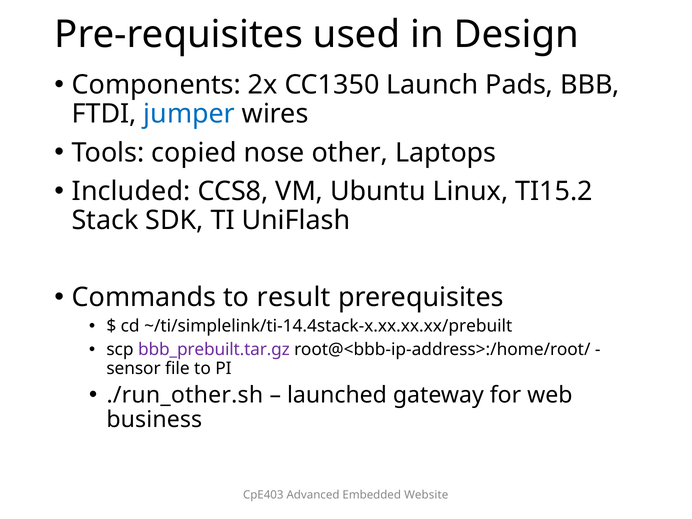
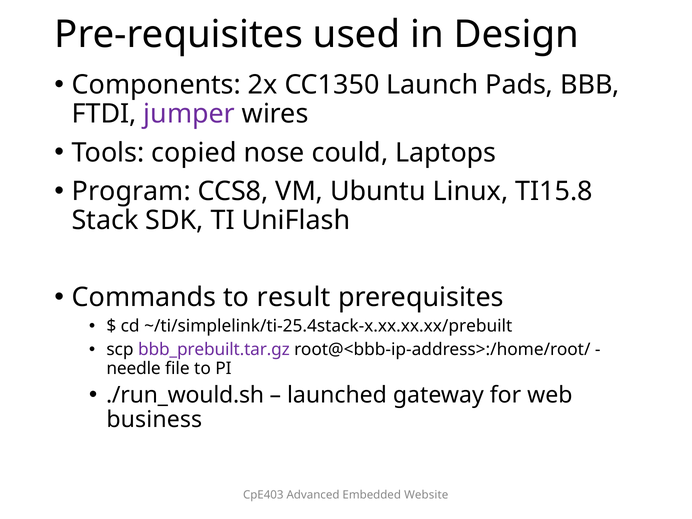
jumper colour: blue -> purple (189, 114)
other: other -> could (350, 153)
Included: Included -> Program (131, 191)
TI15.2: TI15.2 -> TI15.8 (554, 191)
~/ti/simplelink/ti-14.4stack-x.xx.xx.xx/prebuilt: ~/ti/simplelink/ti-14.4stack-x.xx.xx.xx/prebuilt -> ~/ti/simplelink/ti-25.4stack-x.xx.xx.xx/prebuilt (328, 326)
sensor: sensor -> needle (134, 368)
./run_other.sh: ./run_other.sh -> ./run_would.sh (185, 395)
